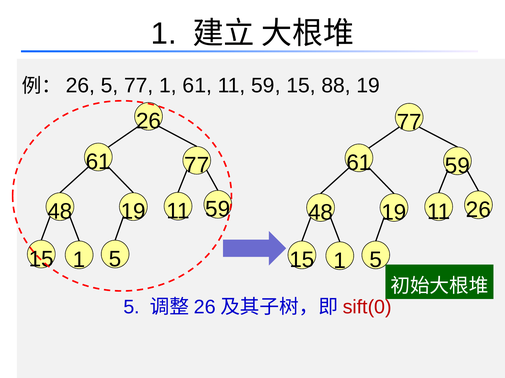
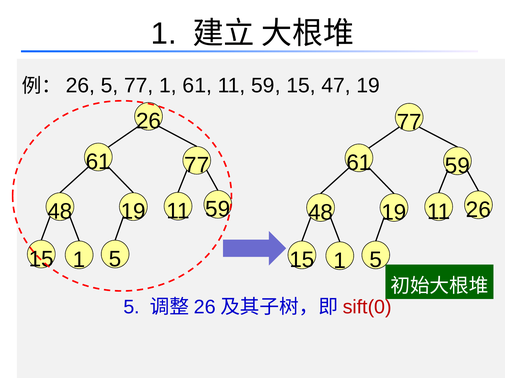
88: 88 -> 47 (336, 86)
